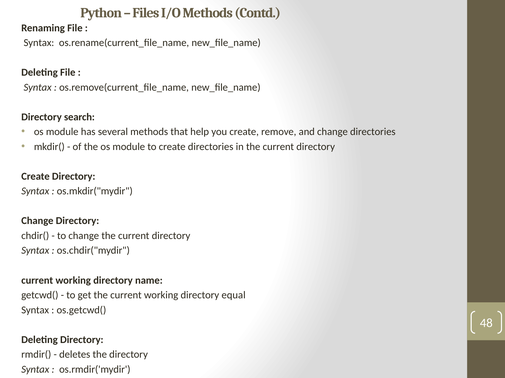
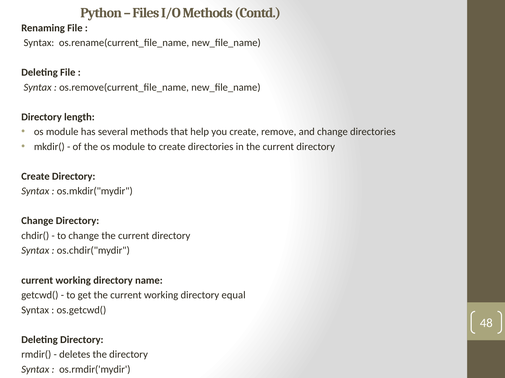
search: search -> length (79, 117)
